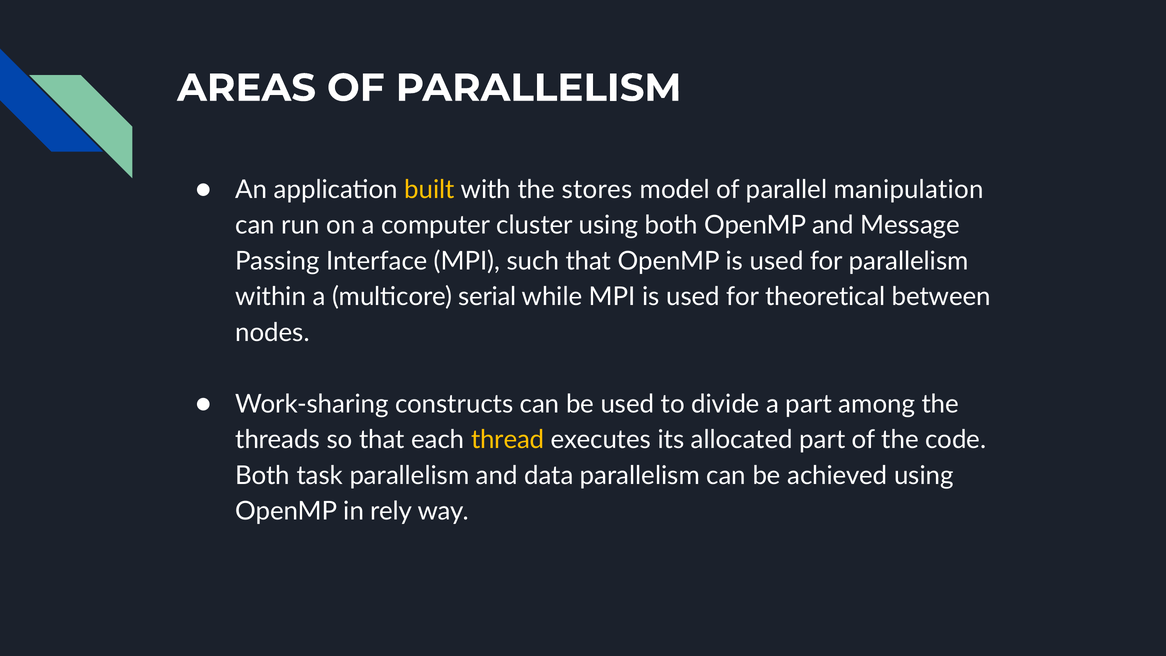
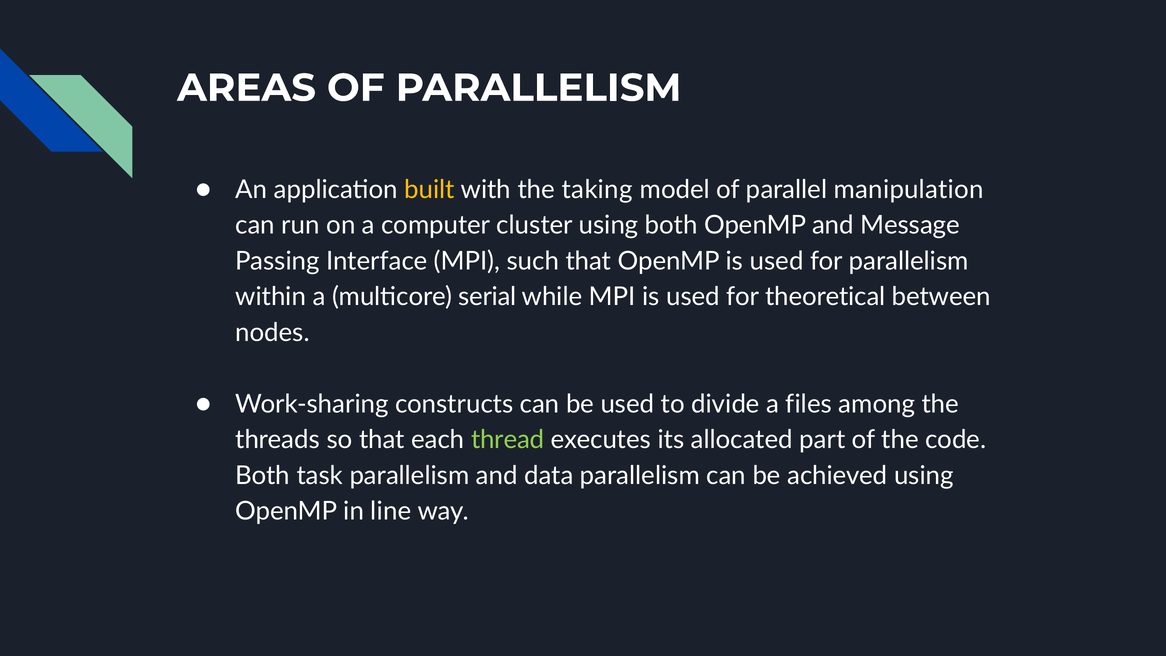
stores: stores -> taking (597, 190)
a part: part -> files (809, 404)
thread colour: yellow -> light green (508, 440)
rely: rely -> line (391, 511)
